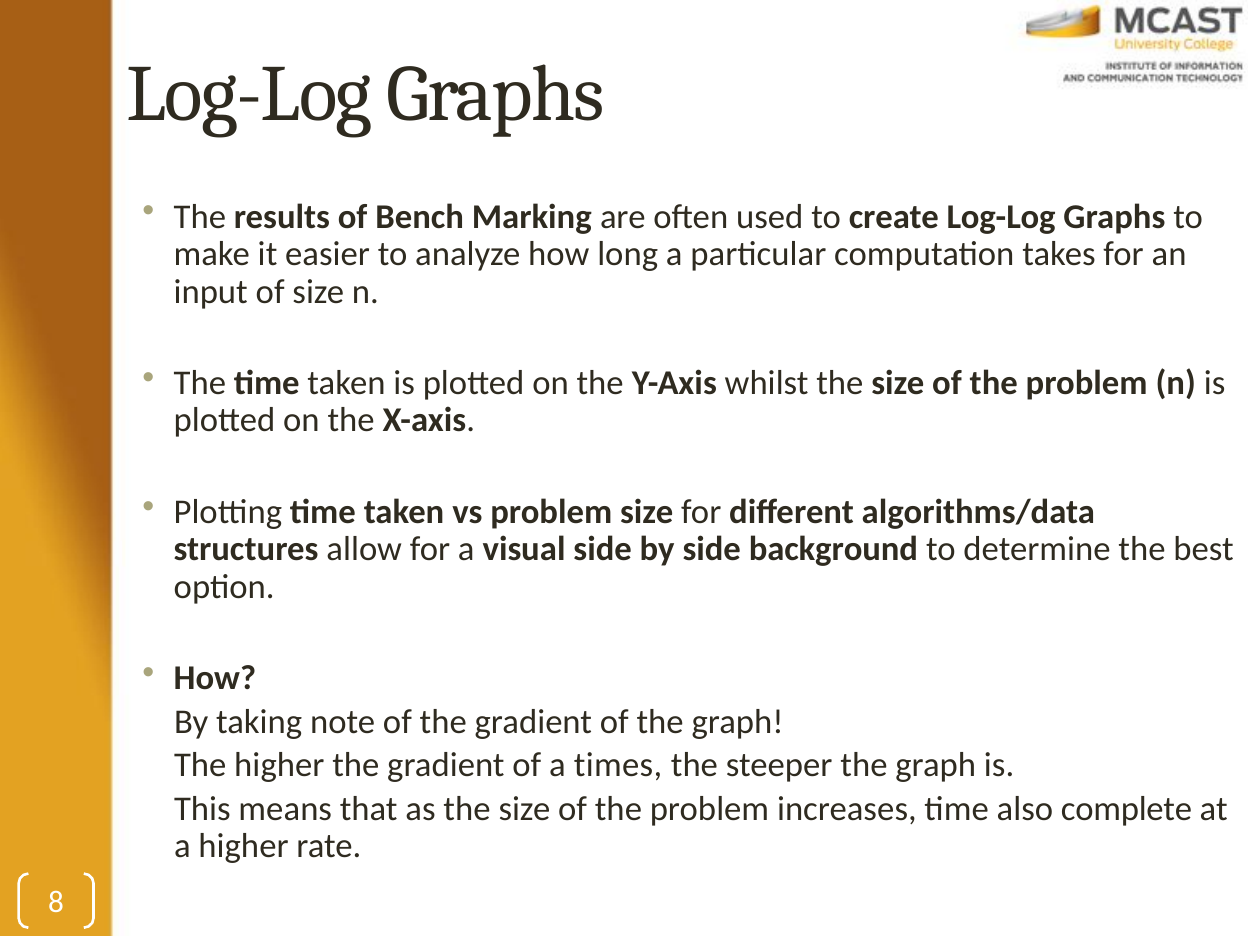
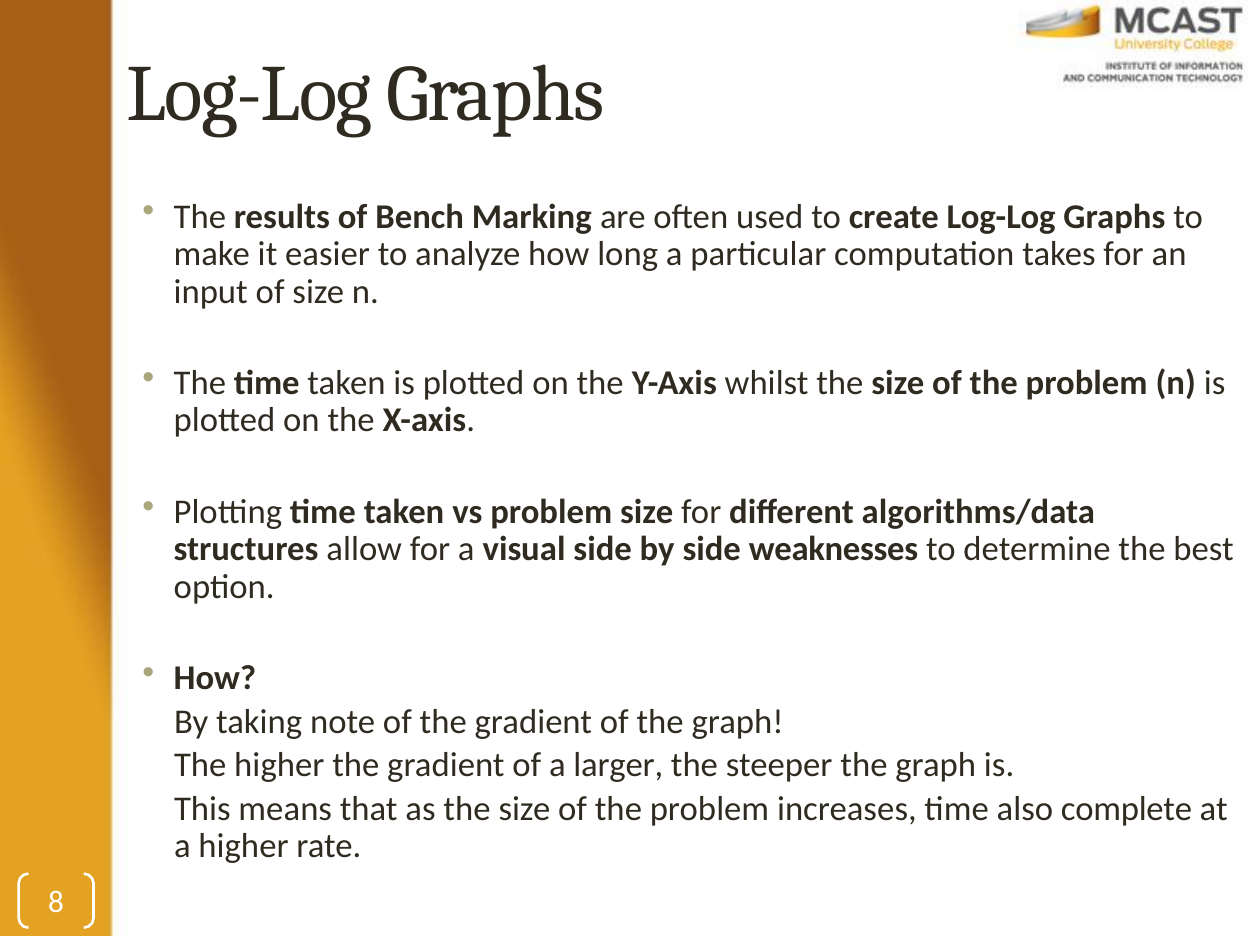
background: background -> weaknesses (833, 549)
times: times -> larger (618, 765)
